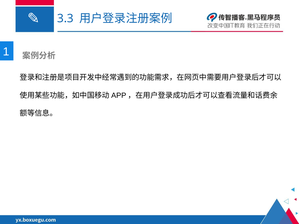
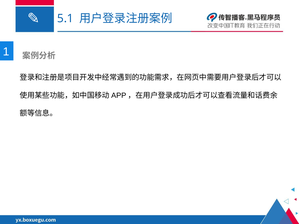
3.3: 3.3 -> 5.1 (65, 19)
